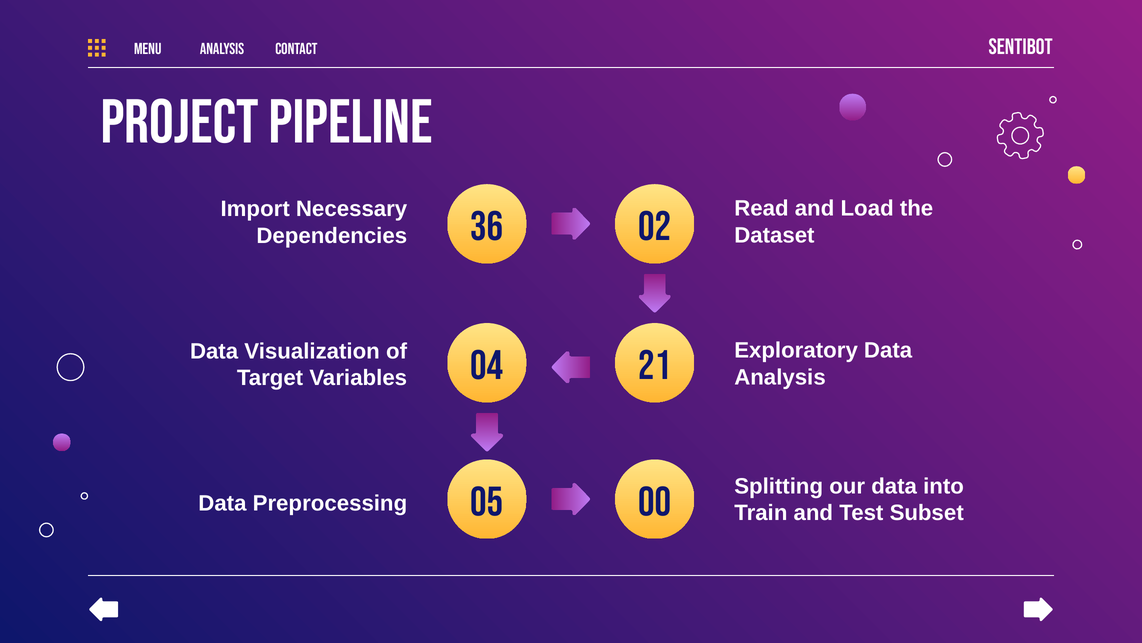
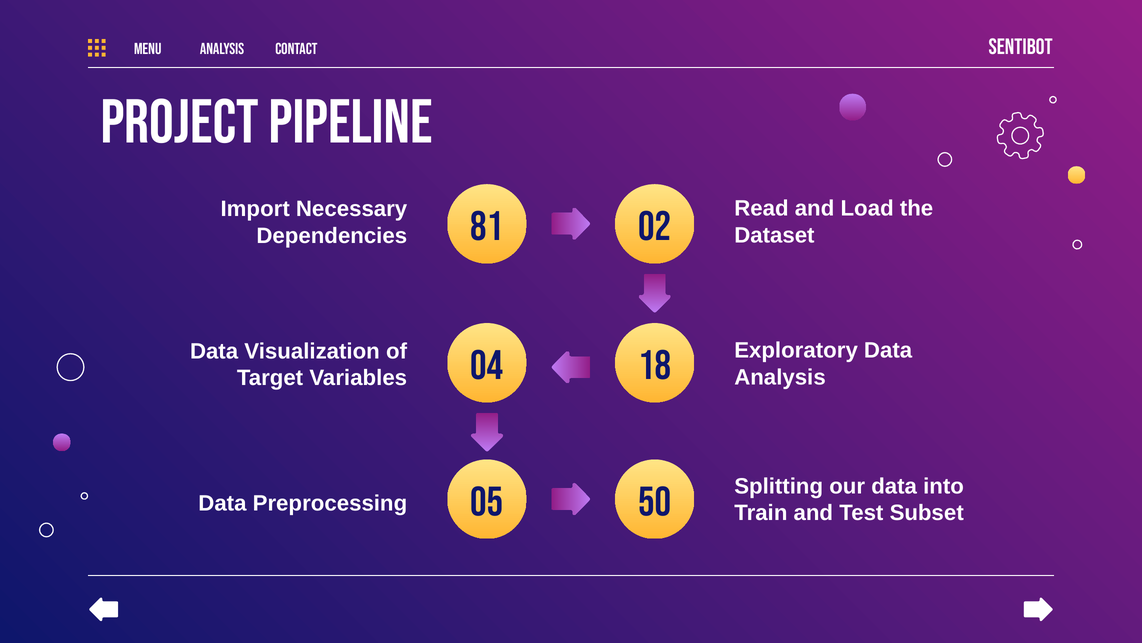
36: 36 -> 81 (487, 226)
21: 21 -> 18 (655, 365)
00: 00 -> 50 (655, 501)
